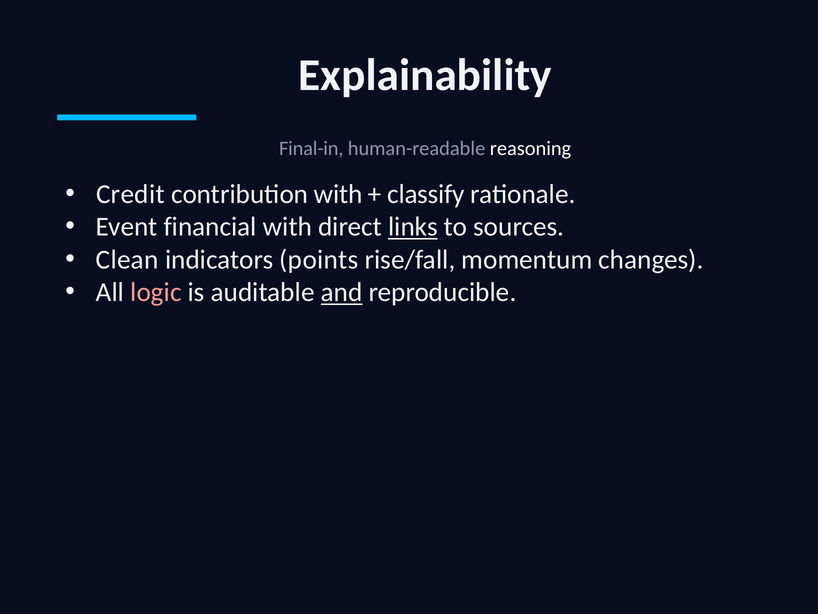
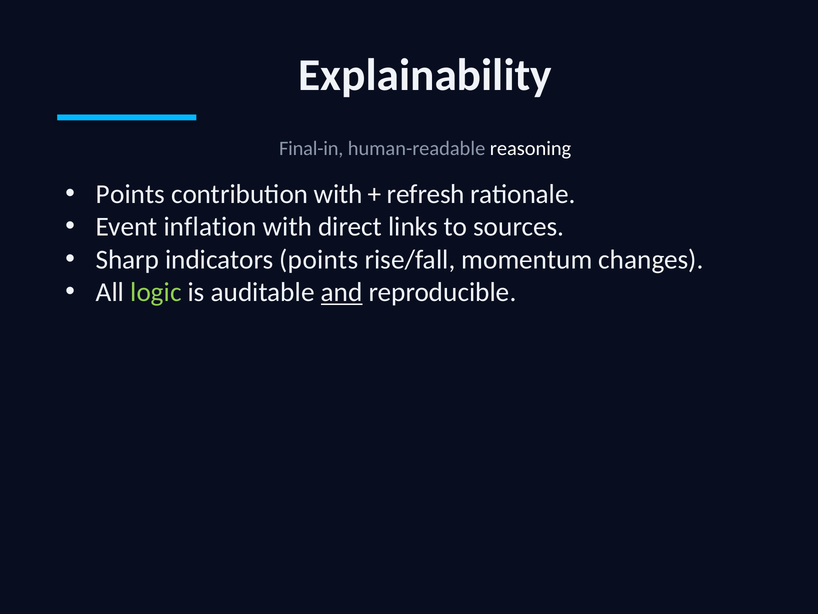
Credit: Credit -> Points (130, 194)
classify: classify -> refresh (426, 194)
financial: financial -> inflation (210, 227)
links underline: present -> none (413, 227)
Clean: Clean -> Sharp (127, 259)
logic colour: pink -> light green (156, 292)
